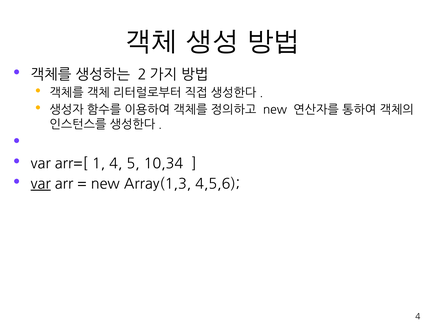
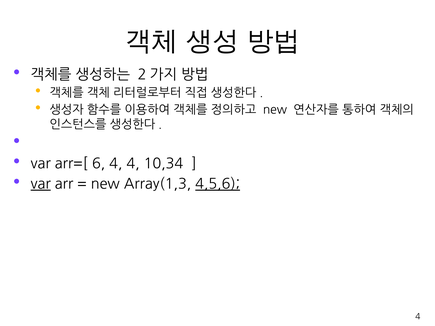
1: 1 -> 6 (99, 164)
4 5: 5 -> 4 (133, 164)
4,5,6 underline: none -> present (218, 184)
